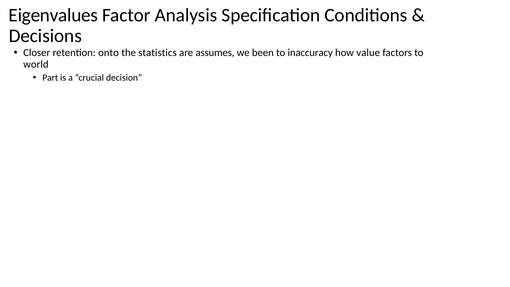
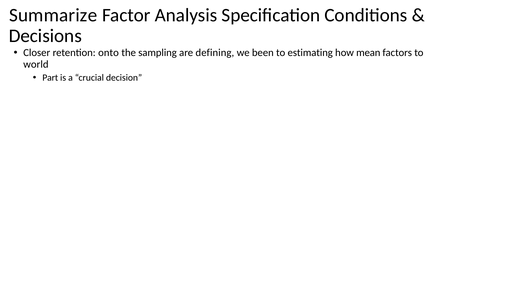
Eigenvalues: Eigenvalues -> Summarize (53, 15)
statistics: statistics -> sampling (158, 53)
assumes: assumes -> defining (215, 53)
inaccuracy: inaccuracy -> estimating (310, 53)
value: value -> mean (368, 53)
